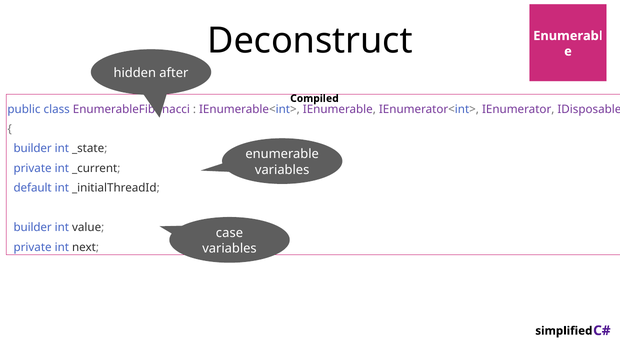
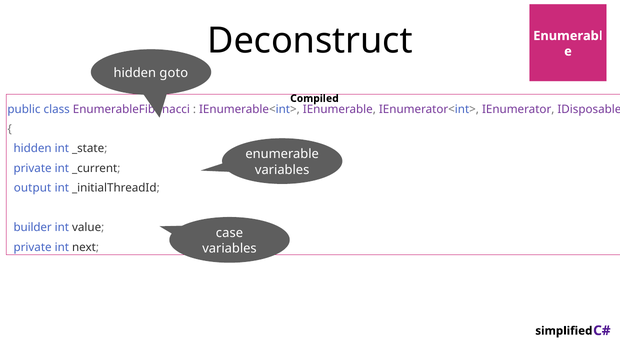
after: after -> goto (174, 73)
builder: builder -> hidden (33, 149)
default: default -> output (33, 188)
